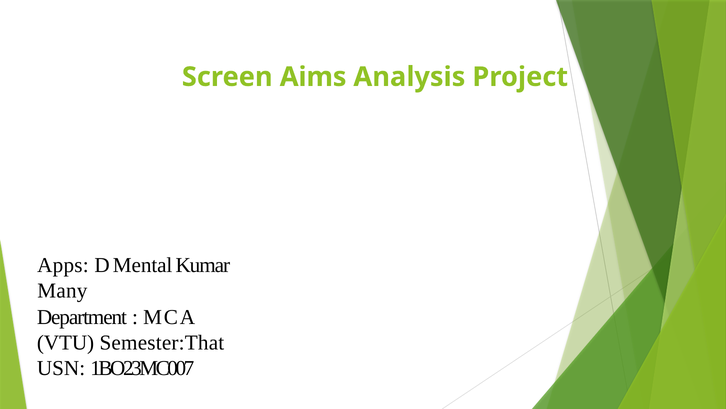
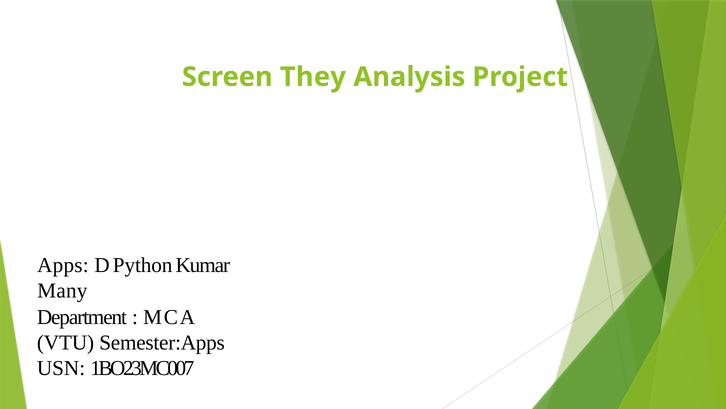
Aims: Aims -> They (313, 77)
Mental: Mental -> Python (143, 265)
Semester:That: Semester:That -> Semester:Apps (162, 342)
